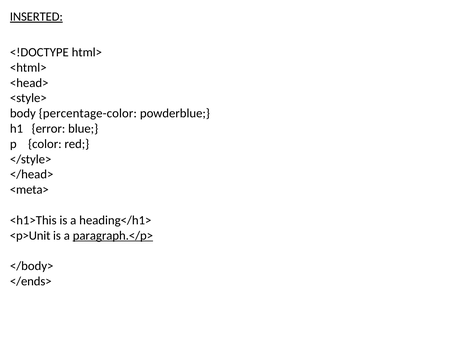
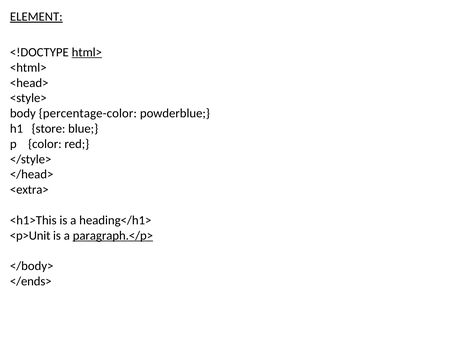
INSERTED: INSERTED -> ELEMENT (36, 17)
html> underline: none -> present (87, 52)
error: error -> store (49, 129)
<meta>: <meta> -> <extra> (29, 190)
